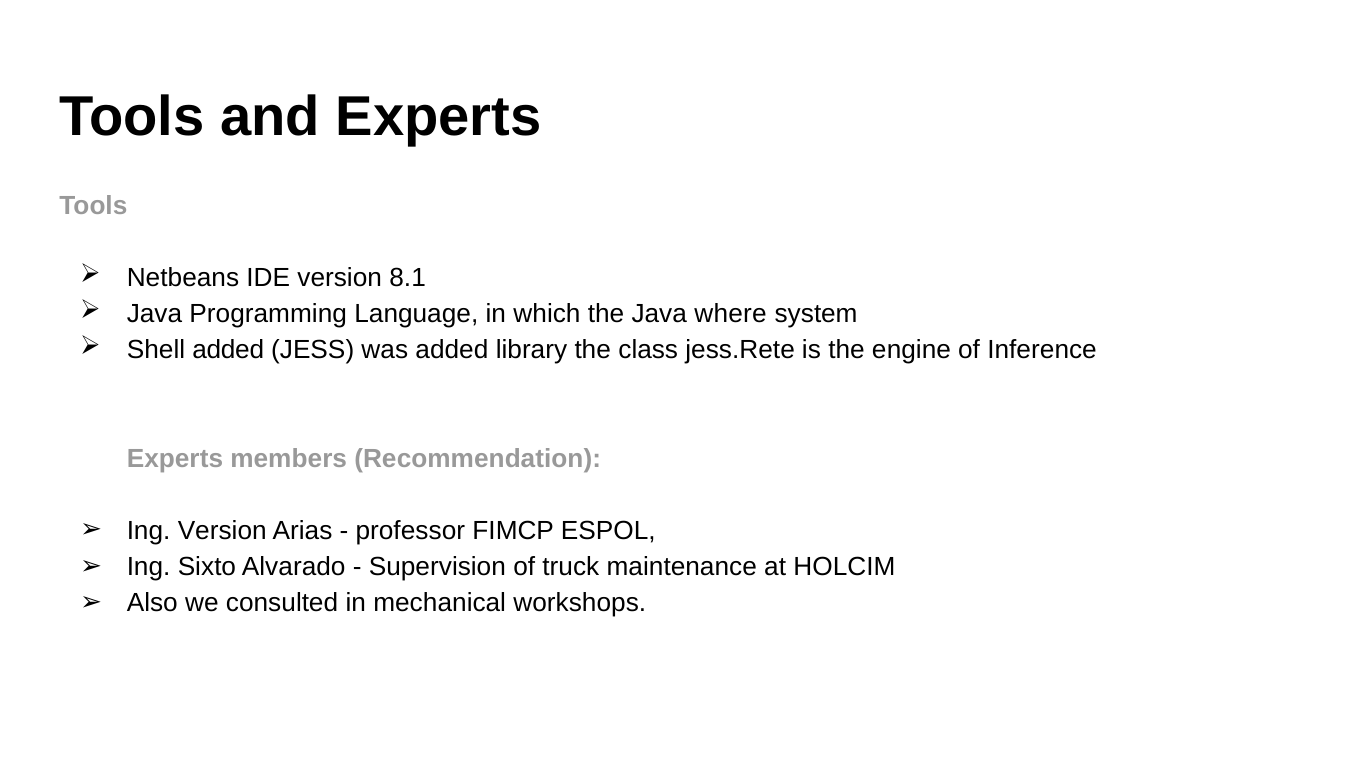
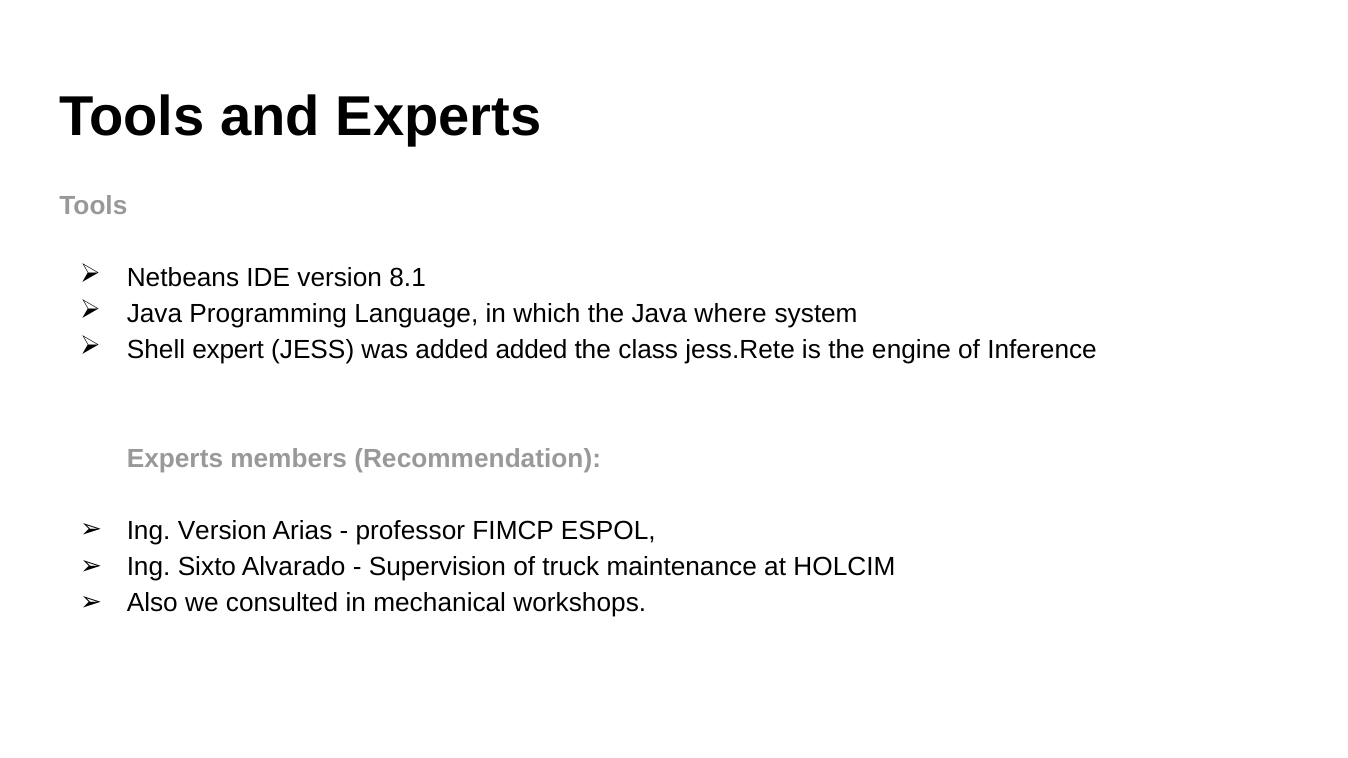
Shell added: added -> expert (228, 350)
added library: library -> added (532, 350)
